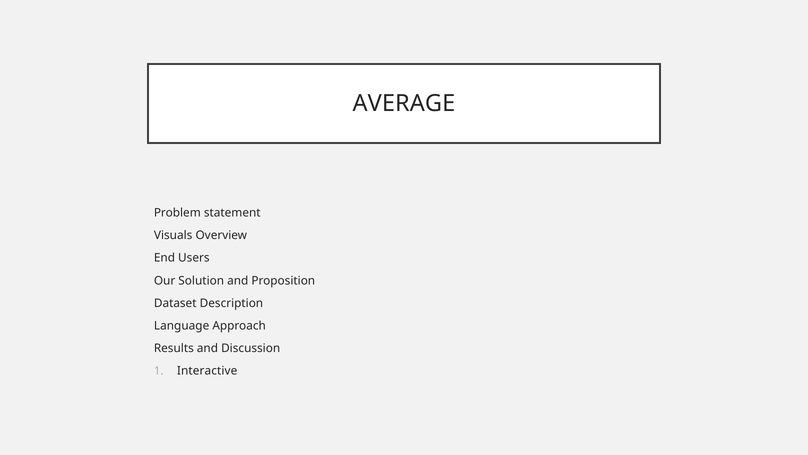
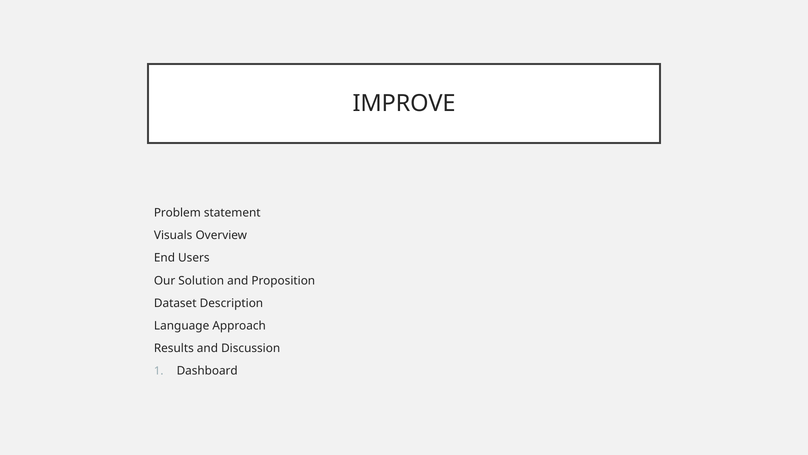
AVERAGE: AVERAGE -> IMPROVE (404, 103)
Interactive: Interactive -> Dashboard (207, 371)
